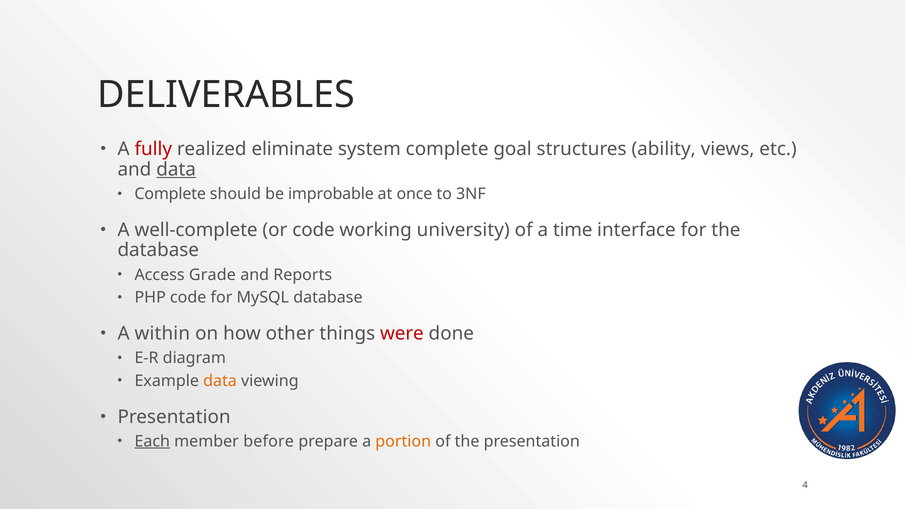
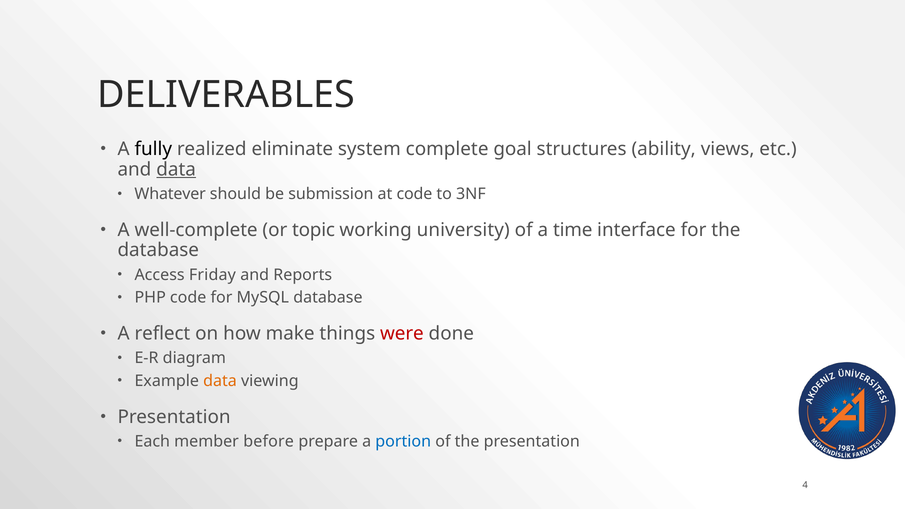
fully colour: red -> black (153, 149)
Complete: Complete -> Whatever (170, 194)
improbable: improbable -> submission (331, 194)
at once: once -> code (414, 194)
or code: code -> topic (314, 230)
Grade: Grade -> Friday (212, 275)
within: within -> reflect (162, 334)
other: other -> make (290, 334)
Each underline: present -> none (152, 441)
portion colour: orange -> blue (403, 441)
